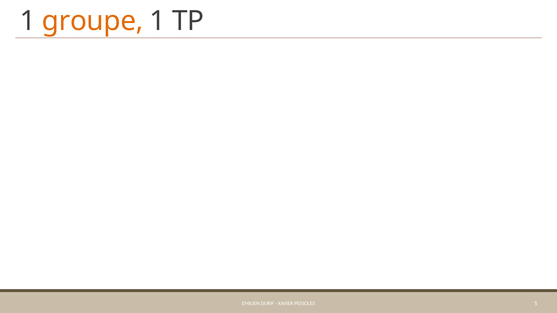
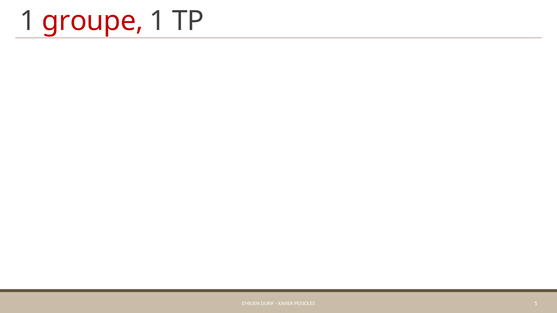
groupe colour: orange -> red (93, 21)
